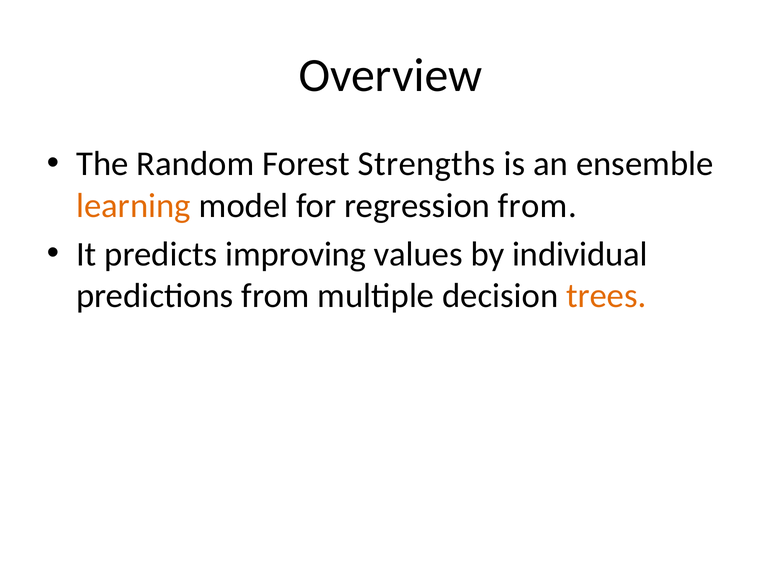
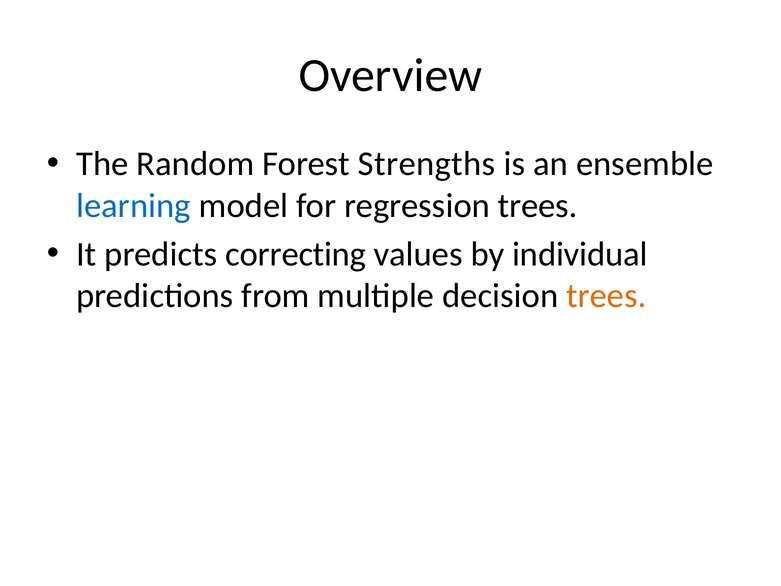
learning colour: orange -> blue (133, 206)
regression from: from -> trees (538, 206)
improving: improving -> correcting (296, 254)
